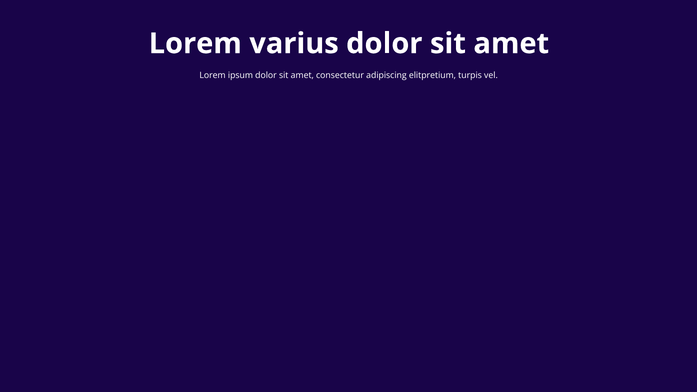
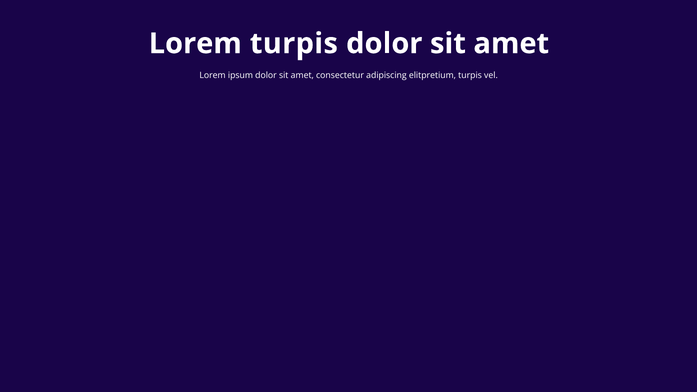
Lorem varius: varius -> turpis (294, 44)
